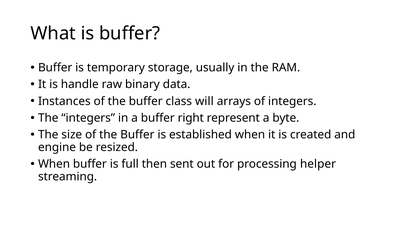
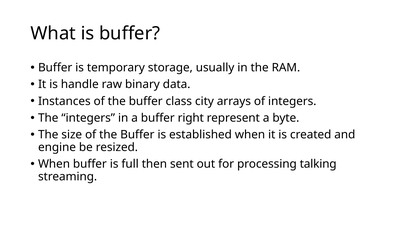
will: will -> city (204, 101)
helper: helper -> talking (318, 164)
